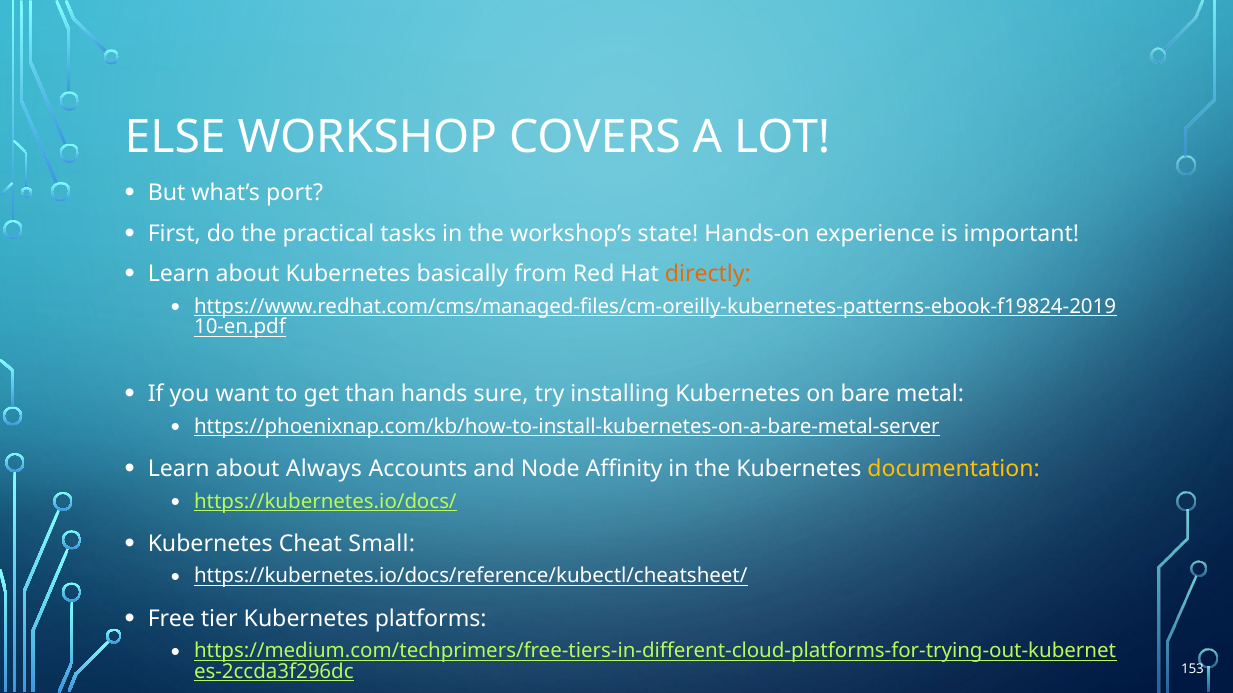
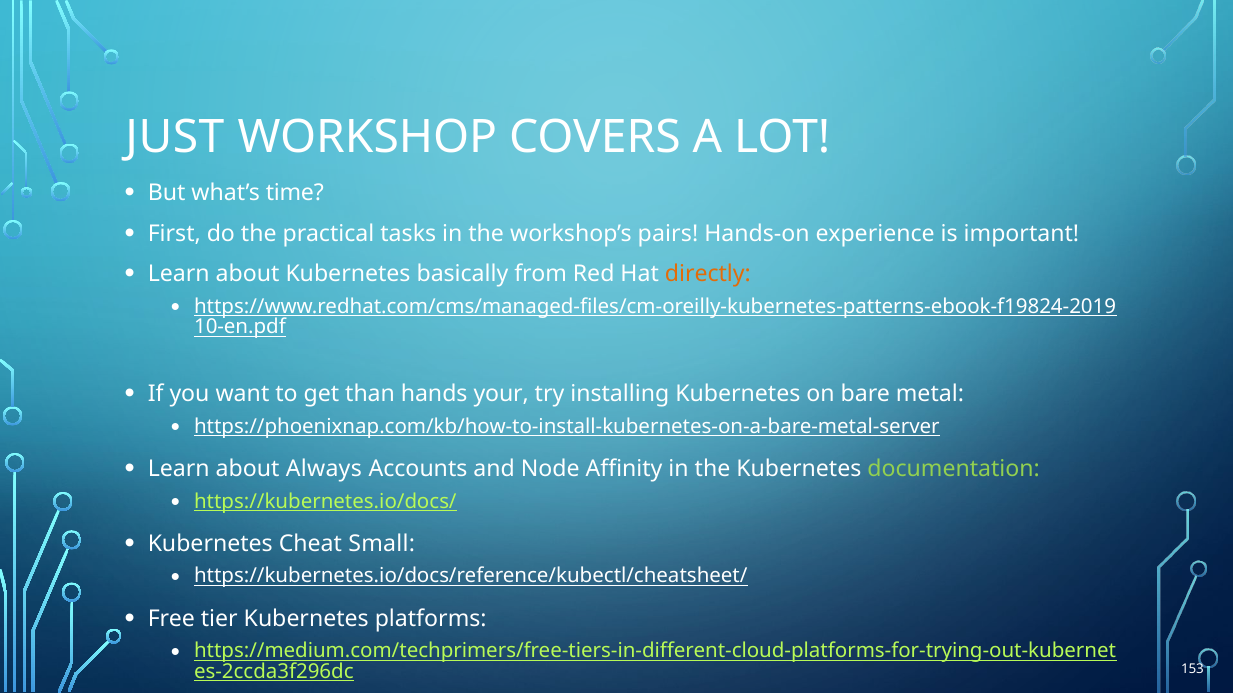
ELSE: ELSE -> JUST (175, 137)
port: port -> time (295, 193)
state: state -> pairs (668, 234)
sure: sure -> your (501, 394)
documentation colour: yellow -> light green (954, 469)
